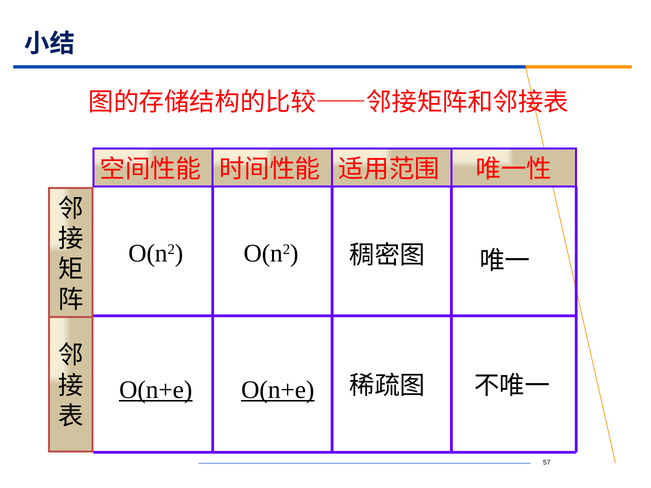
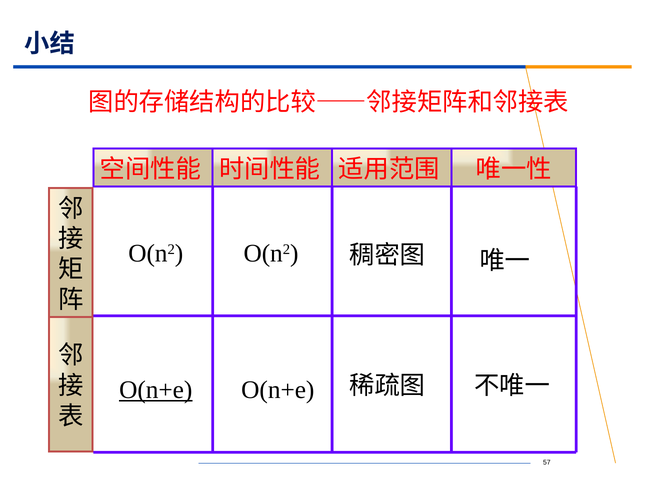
O(n+e underline: present -> none (278, 390)
